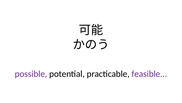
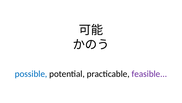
possible colour: purple -> blue (31, 73)
